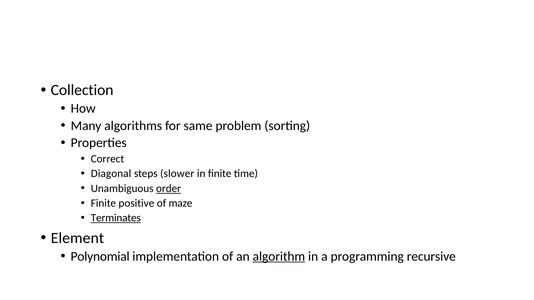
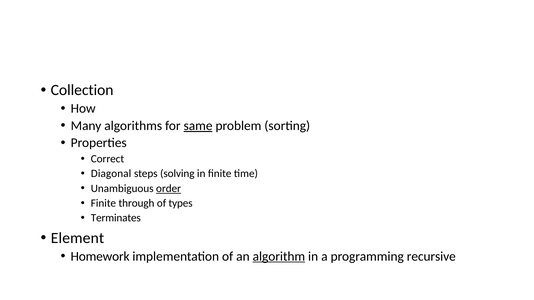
same underline: none -> present (198, 126)
slower: slower -> solving (177, 174)
positive: positive -> through (136, 203)
maze: maze -> types (181, 203)
Terminates underline: present -> none (116, 218)
Polynomial: Polynomial -> Homework (100, 257)
